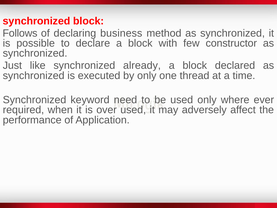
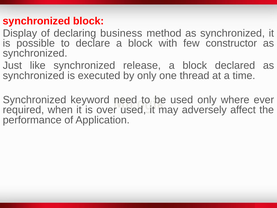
Follows: Follows -> Display (20, 33)
already: already -> release (142, 65)
